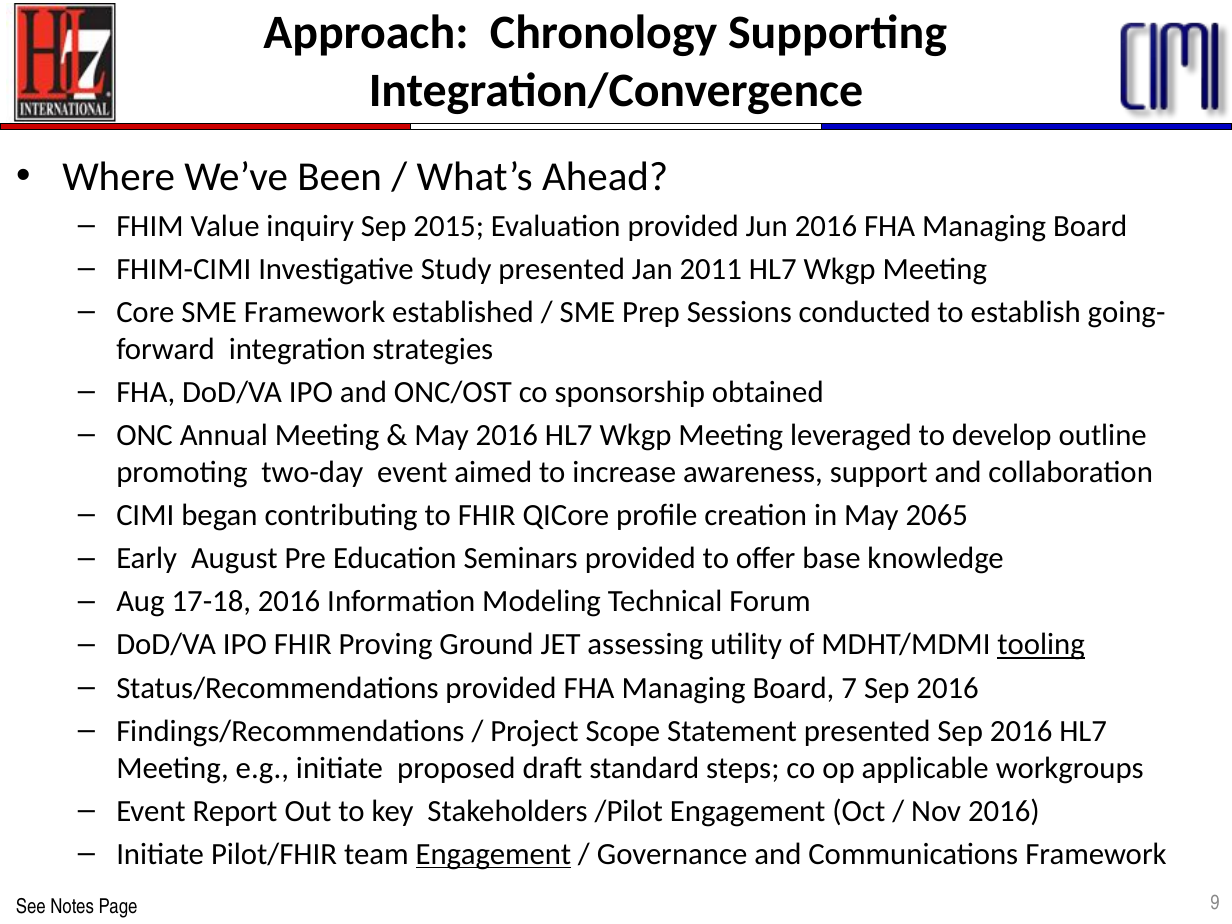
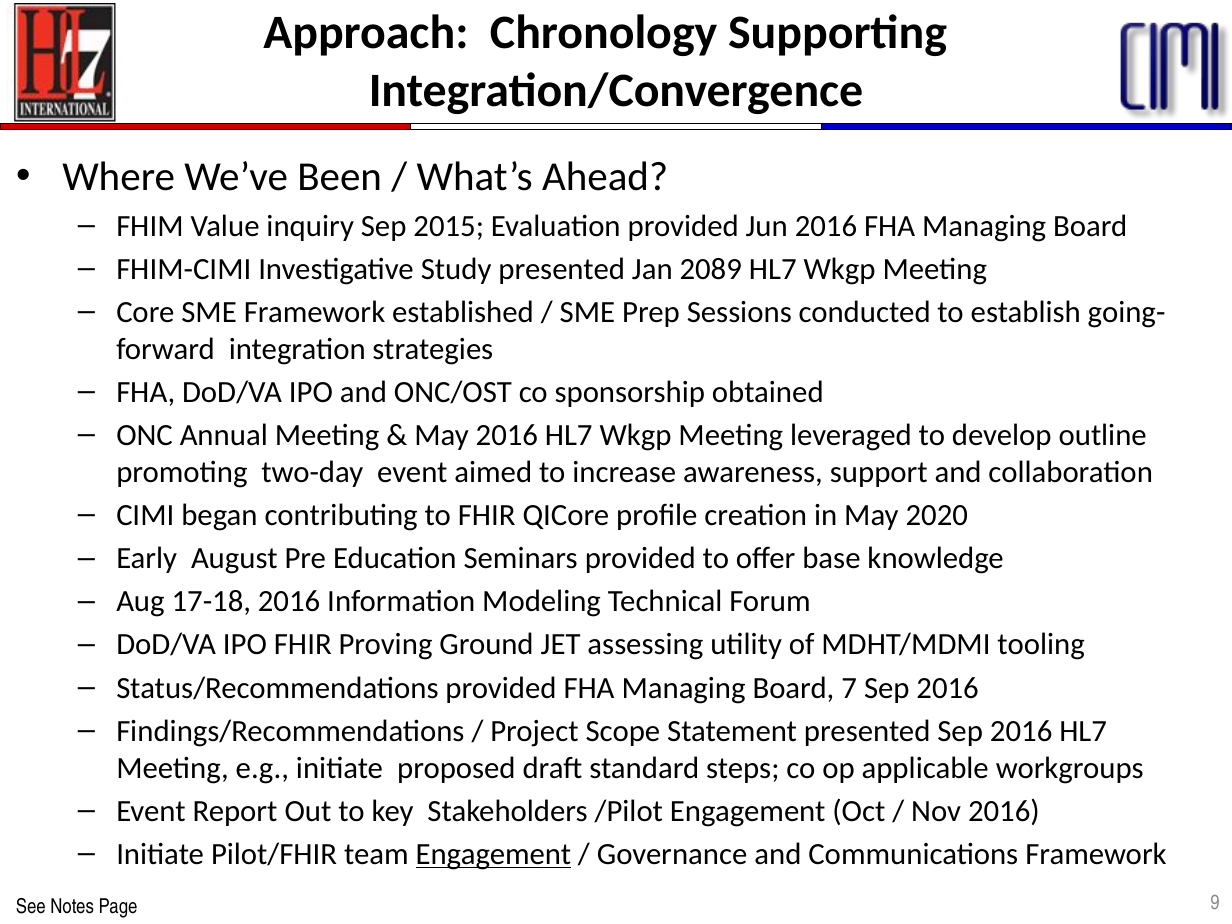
2011: 2011 -> 2089 (711, 269)
2065: 2065 -> 2020 (937, 515)
tooling underline: present -> none (1041, 645)
